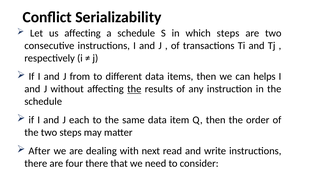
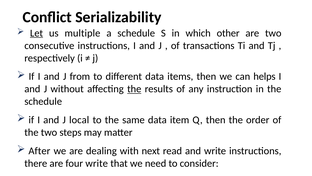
Let underline: none -> present (37, 33)
us affecting: affecting -> multiple (82, 33)
which steps: steps -> other (228, 33)
each: each -> local (79, 120)
four there: there -> write (97, 163)
